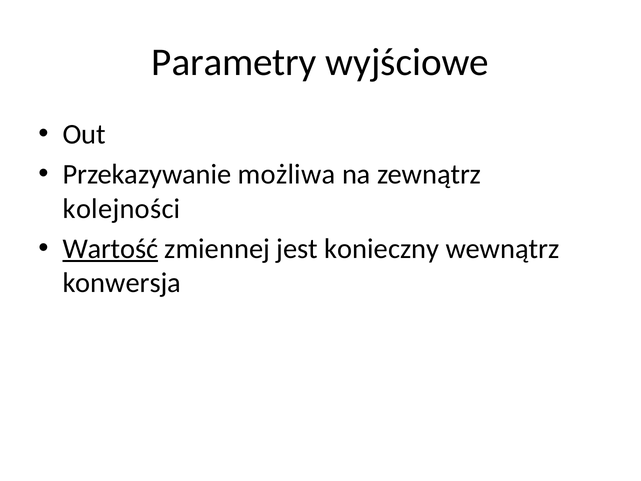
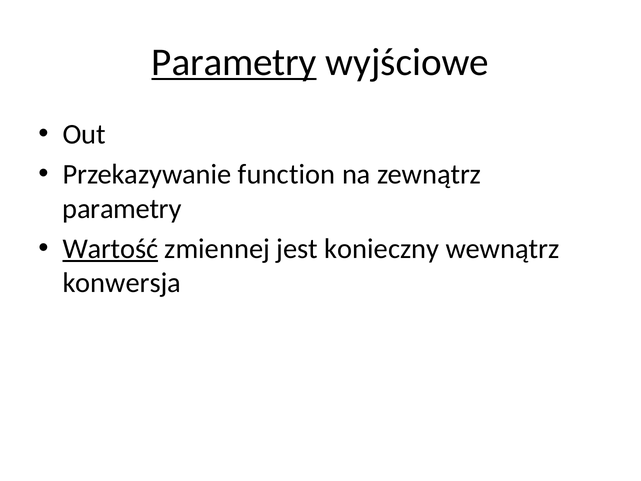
Parametry underline: none -> present (234, 62)
możliwa: możliwa -> function (287, 174)
kolejności: kolejności -> parametry (122, 209)
